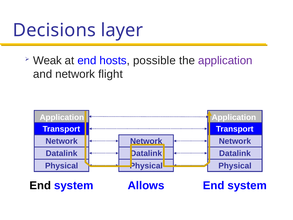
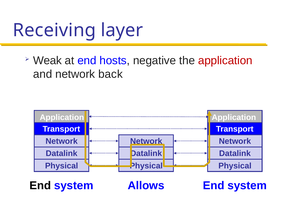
Decisions: Decisions -> Receiving (54, 30)
possible: possible -> negative (155, 60)
application colour: purple -> red (225, 60)
flight: flight -> back (111, 74)
